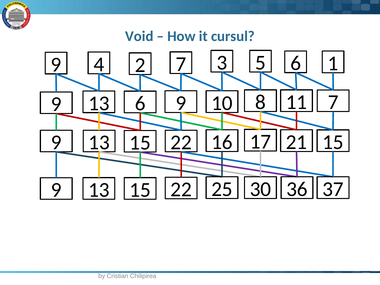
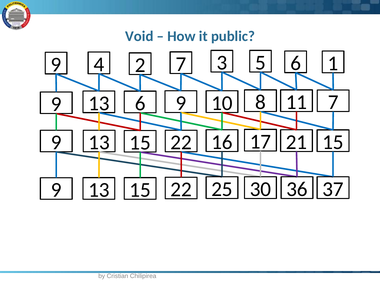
cursul: cursul -> public (233, 36)
